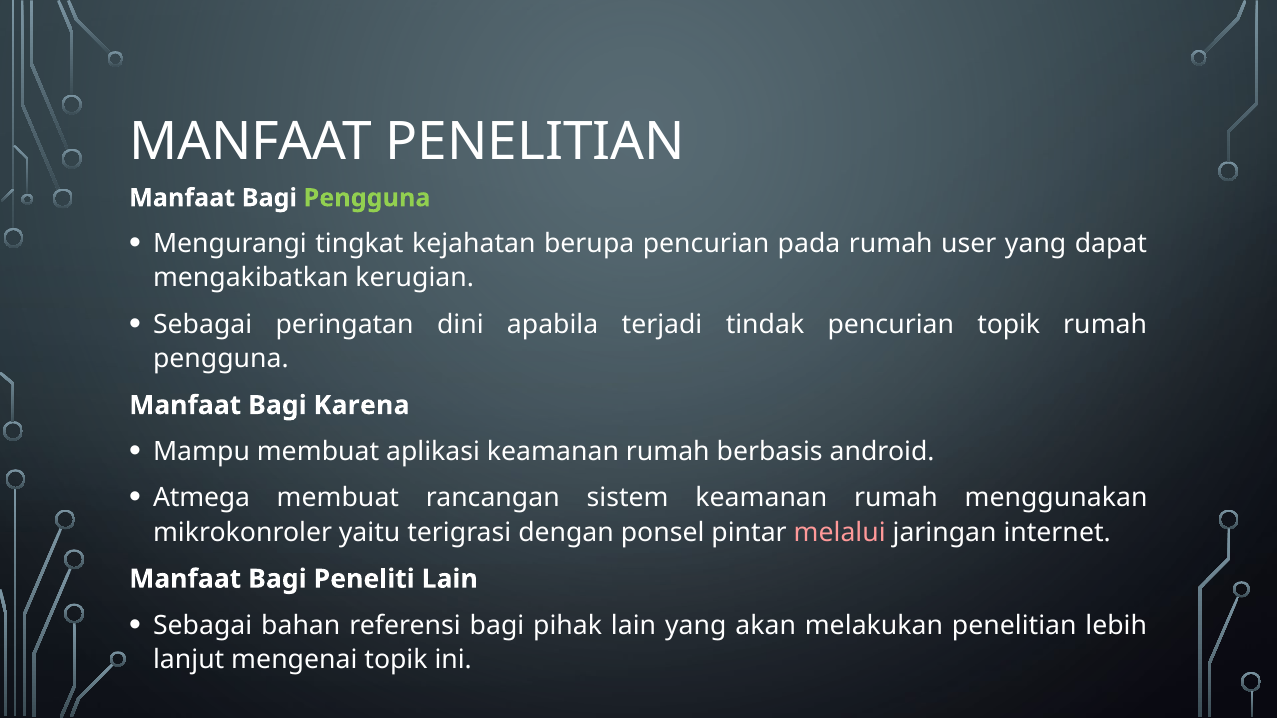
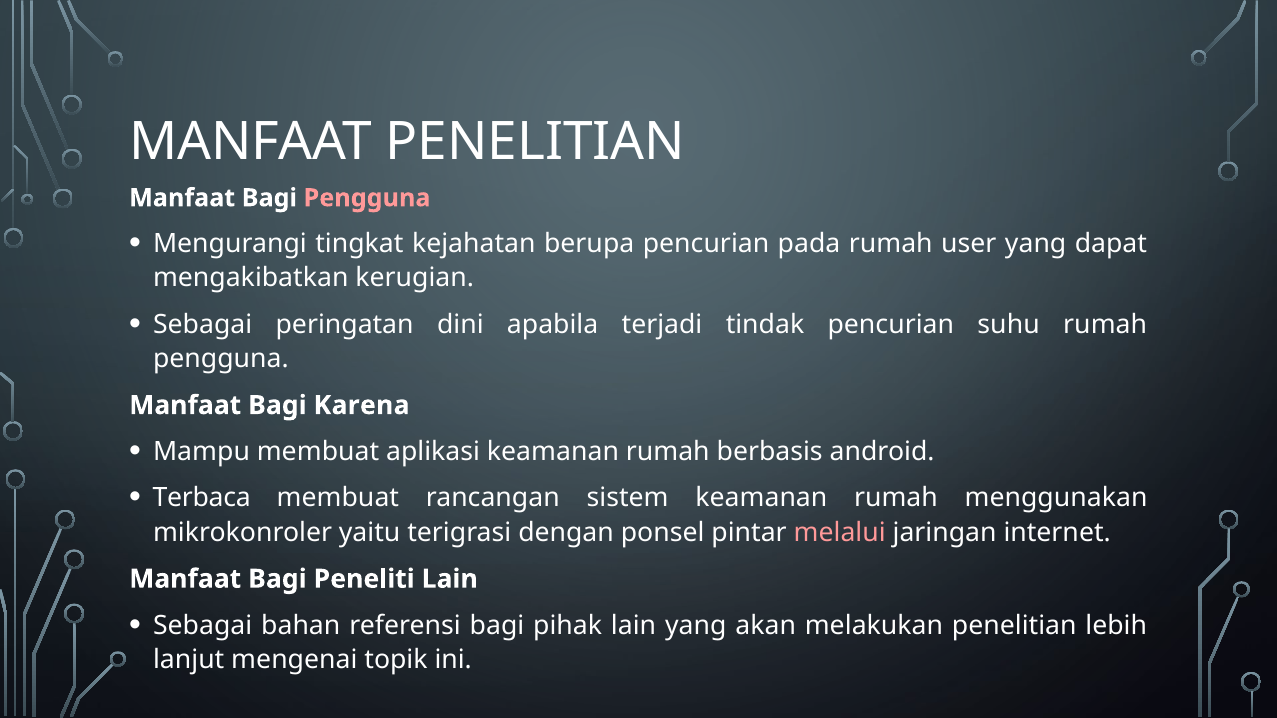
Pengguna colour: light green -> pink (367, 198)
pencurian topik: topik -> suhu (1009, 325)
Atmega: Atmega -> Terbaca (202, 498)
